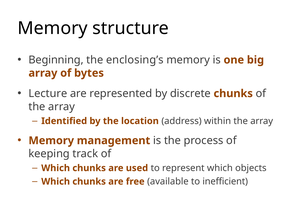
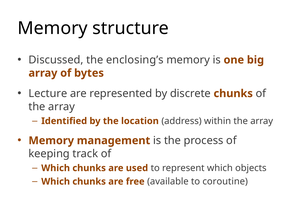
Beginning: Beginning -> Discussed (56, 60)
inefficient: inefficient -> coroutine (225, 182)
